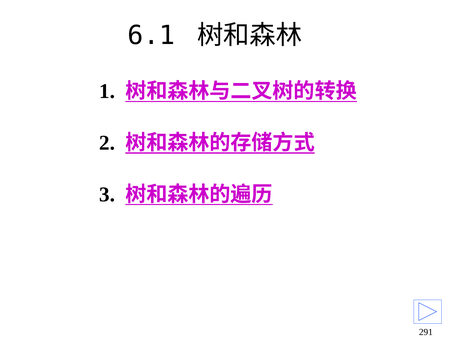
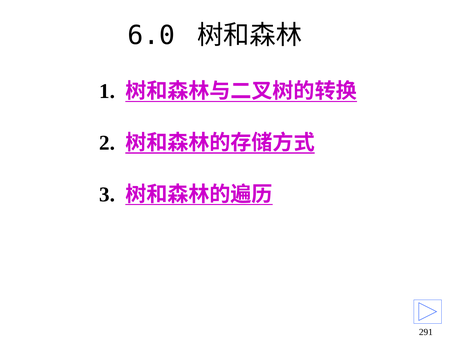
6.1: 6.1 -> 6.0 (151, 35)
